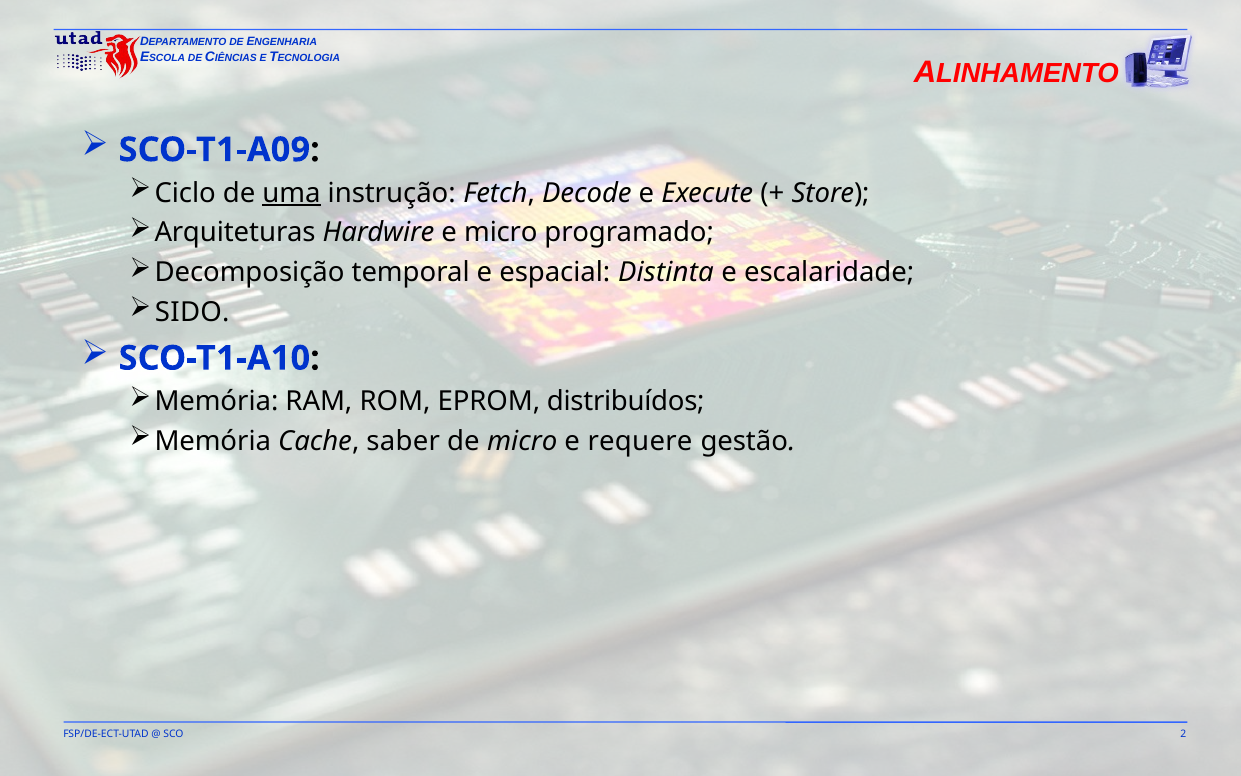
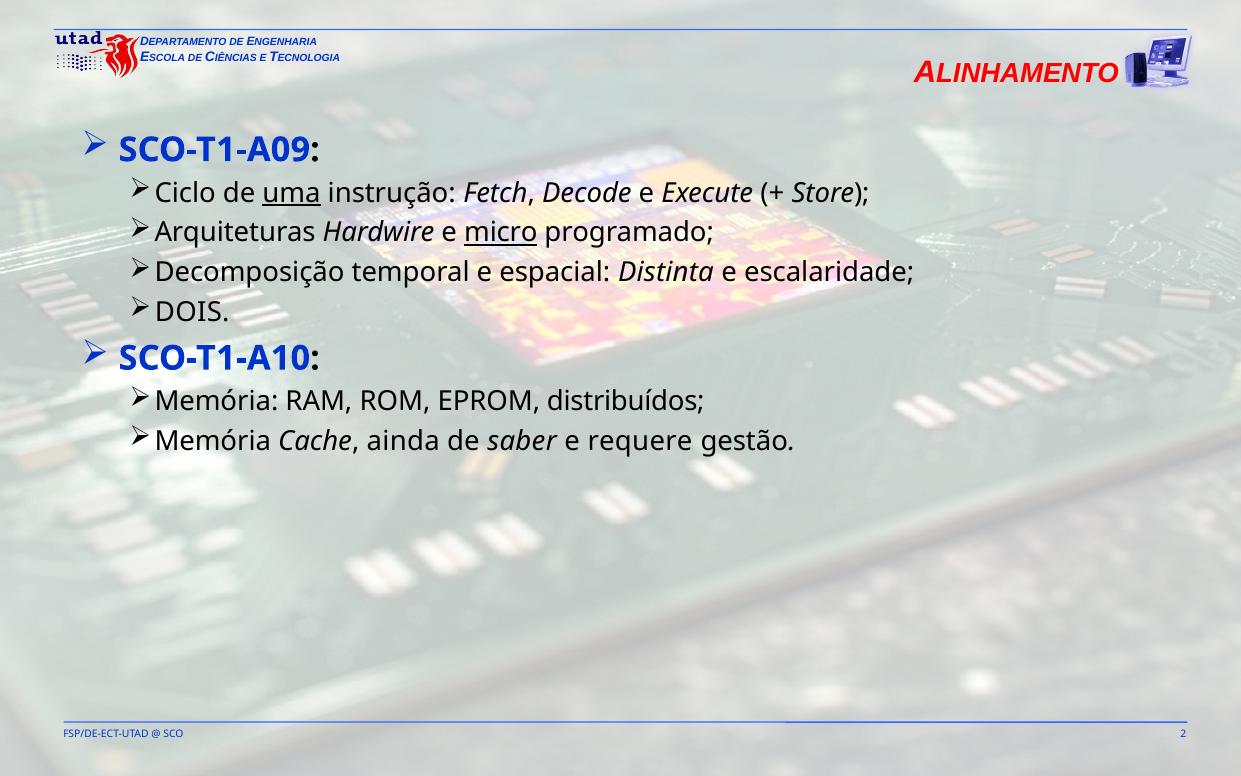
micro underline: none -> present (501, 233)
SIDO: SIDO -> DOIS (192, 312)
saber: saber -> ainda (403, 441)
de micro: micro -> saber (522, 441)
